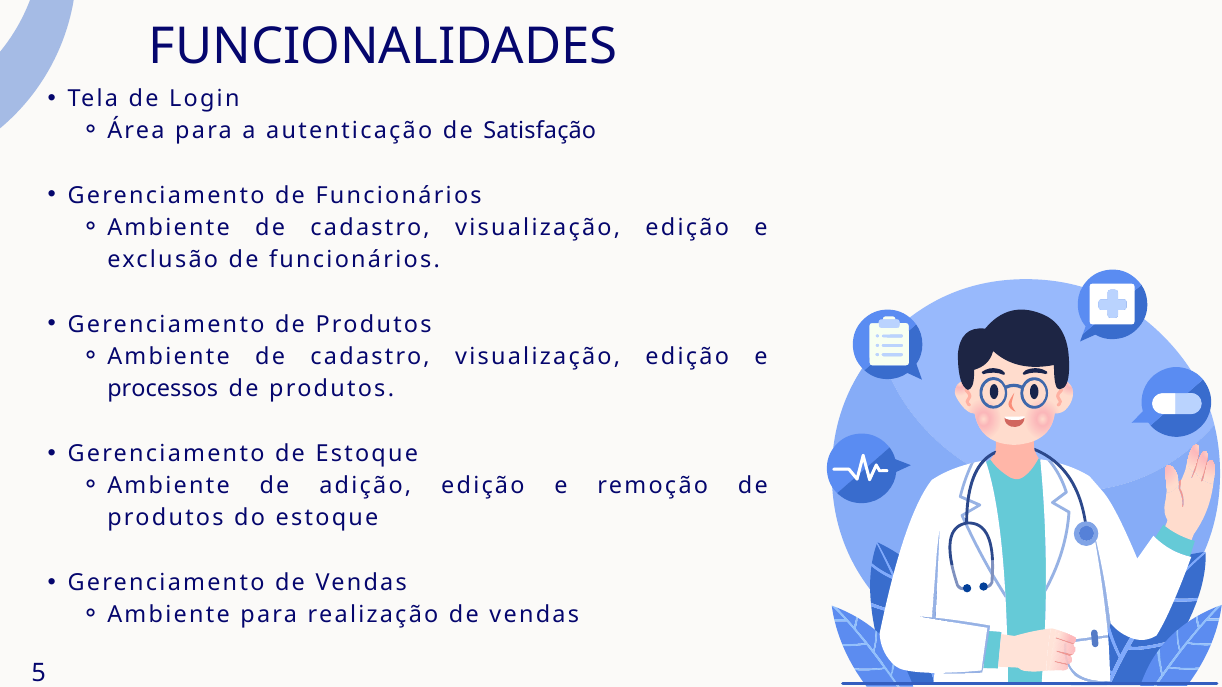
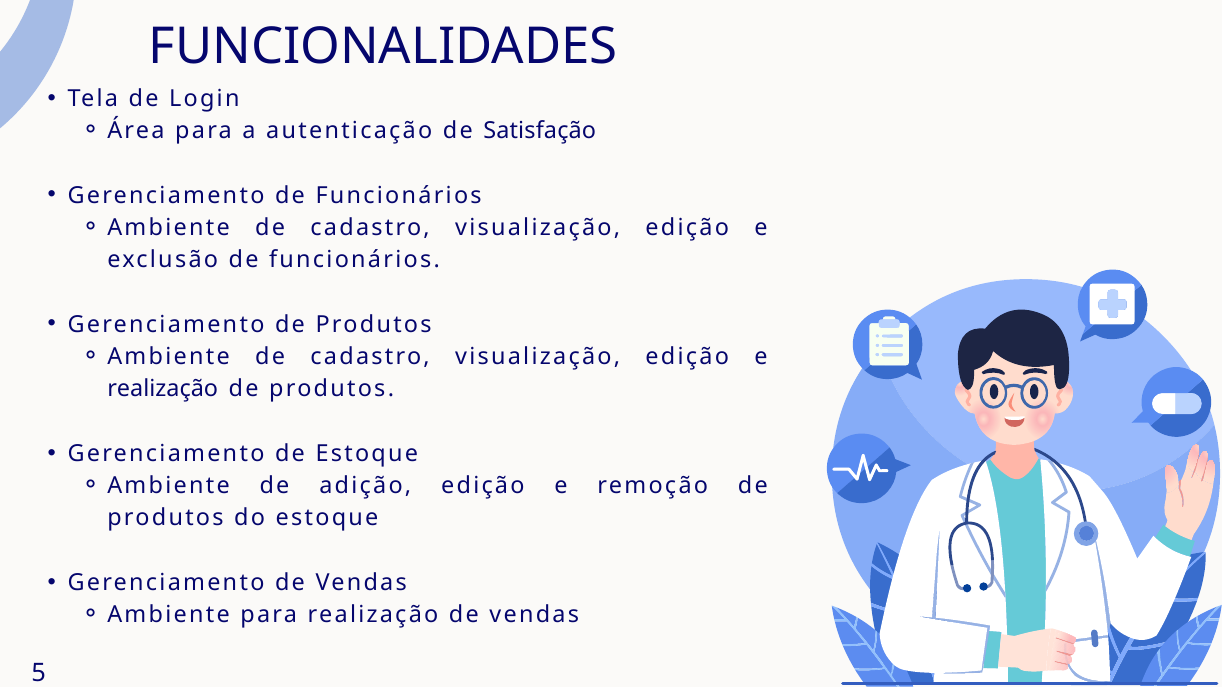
processos: processos -> realização (163, 389)
